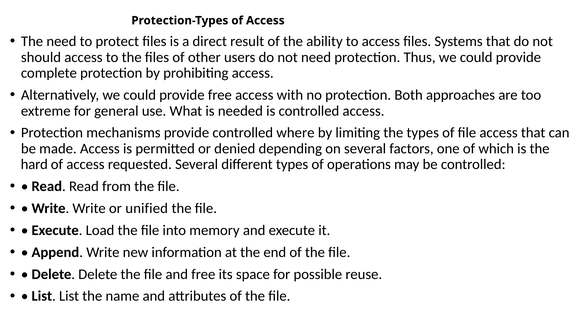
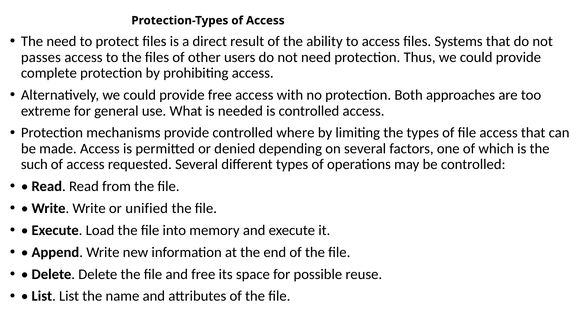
should: should -> passes (41, 57)
hard: hard -> such (34, 165)
